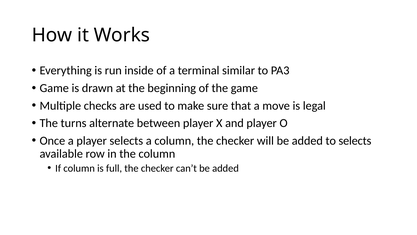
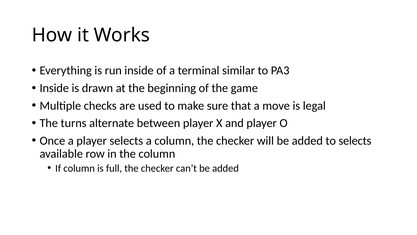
Game: Game -> Inside (54, 88)
